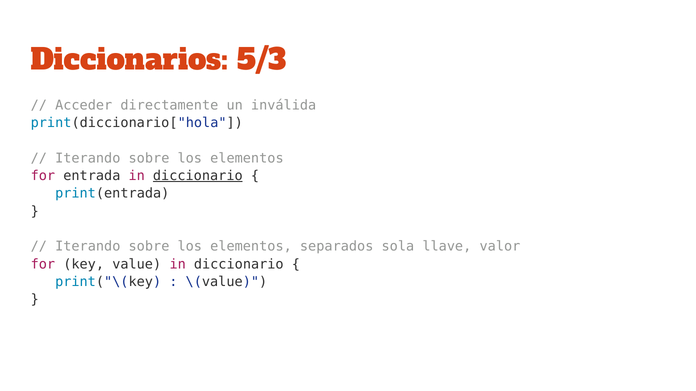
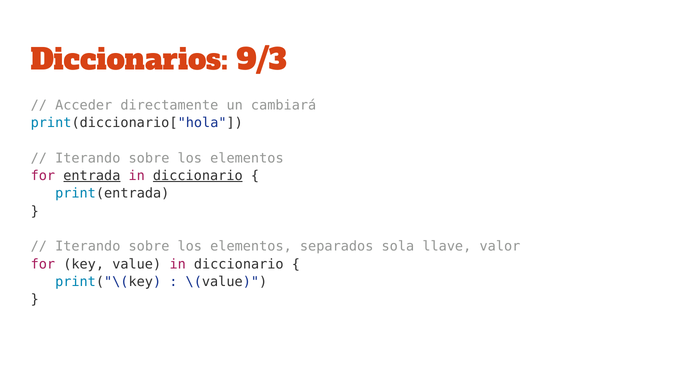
5/3: 5/3 -> 9/3 (262, 60)
inválida: inválida -> cambiará (284, 105)
entrada underline: none -> present (92, 176)
